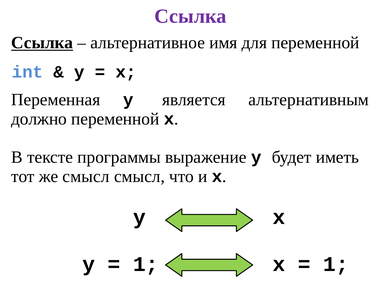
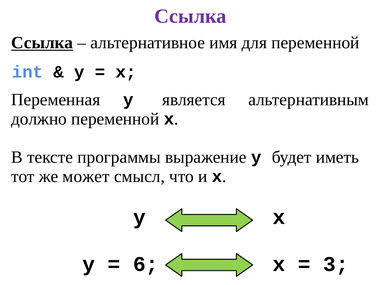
же смысл: смысл -> может (86, 177)
1: 1 -> 6 (146, 265)
1: 1 -> 3 (336, 265)
